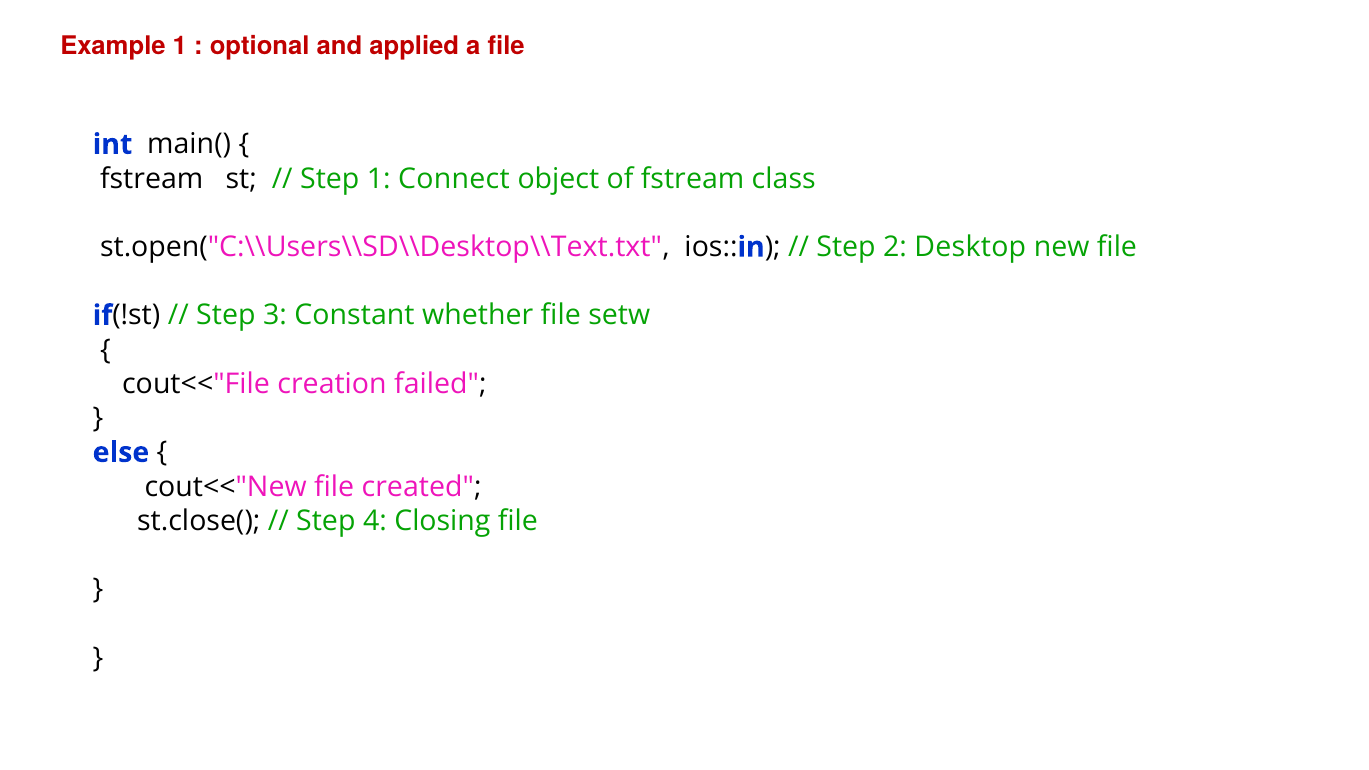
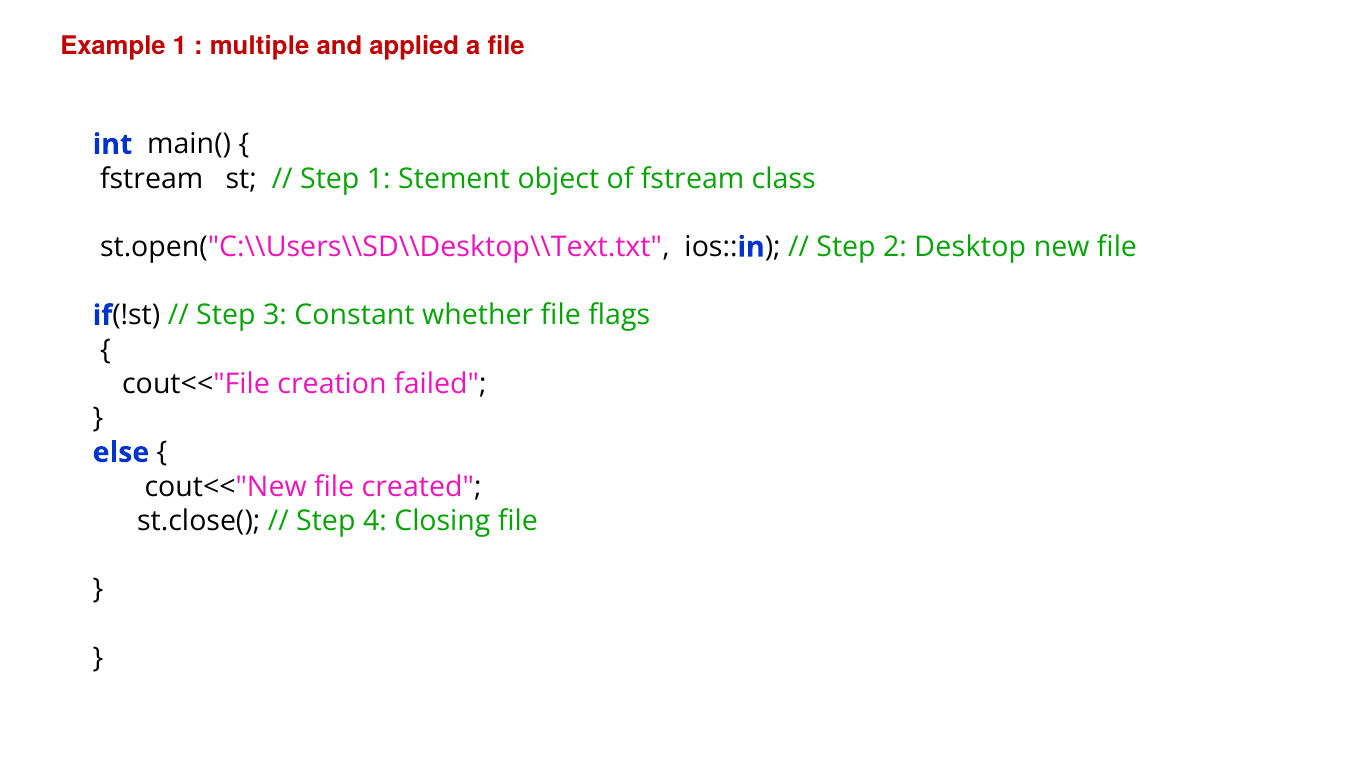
optional: optional -> multiple (260, 46)
Connect: Connect -> Stement (454, 179)
setw: setw -> flags (619, 316)
